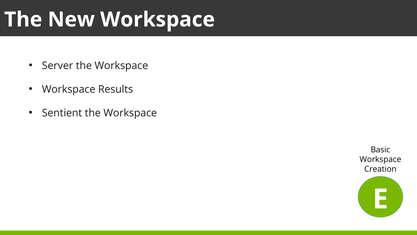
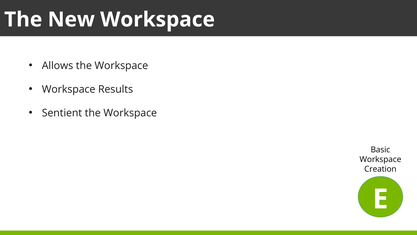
Server: Server -> Allows (58, 66)
